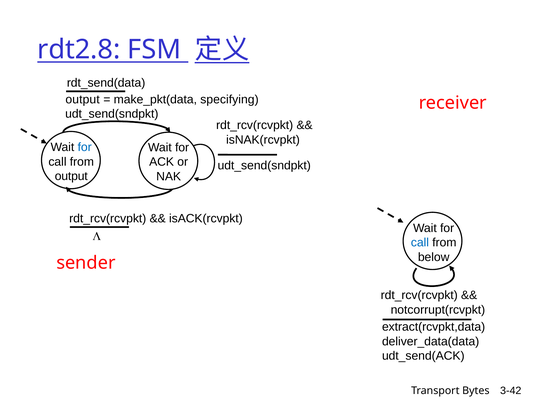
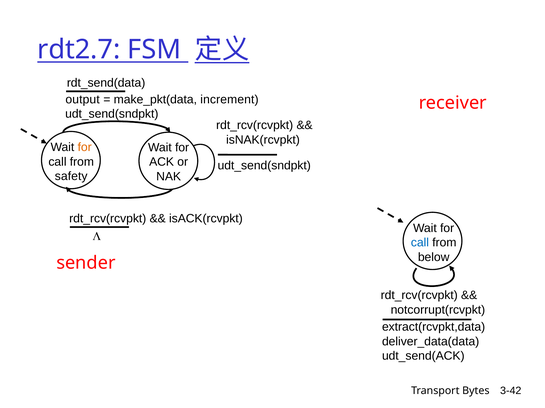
rdt2.8: rdt2.8 -> rdt2.7 (79, 50)
specifying: specifying -> increment (229, 100)
for colour: blue -> orange (85, 148)
output: output -> safety (71, 177)
